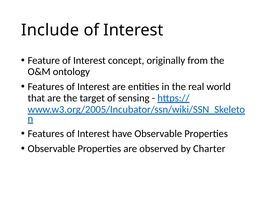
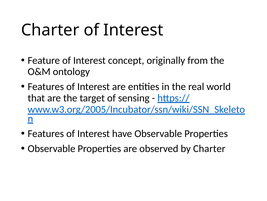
Include: Include -> Charter (50, 30)
